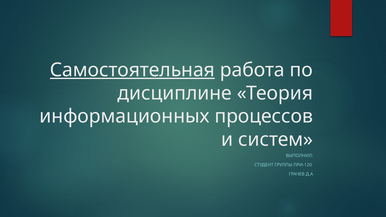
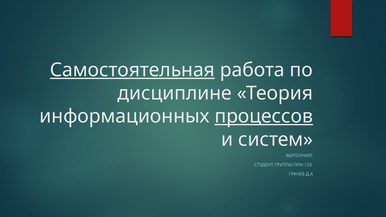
процессов underline: none -> present (264, 116)
